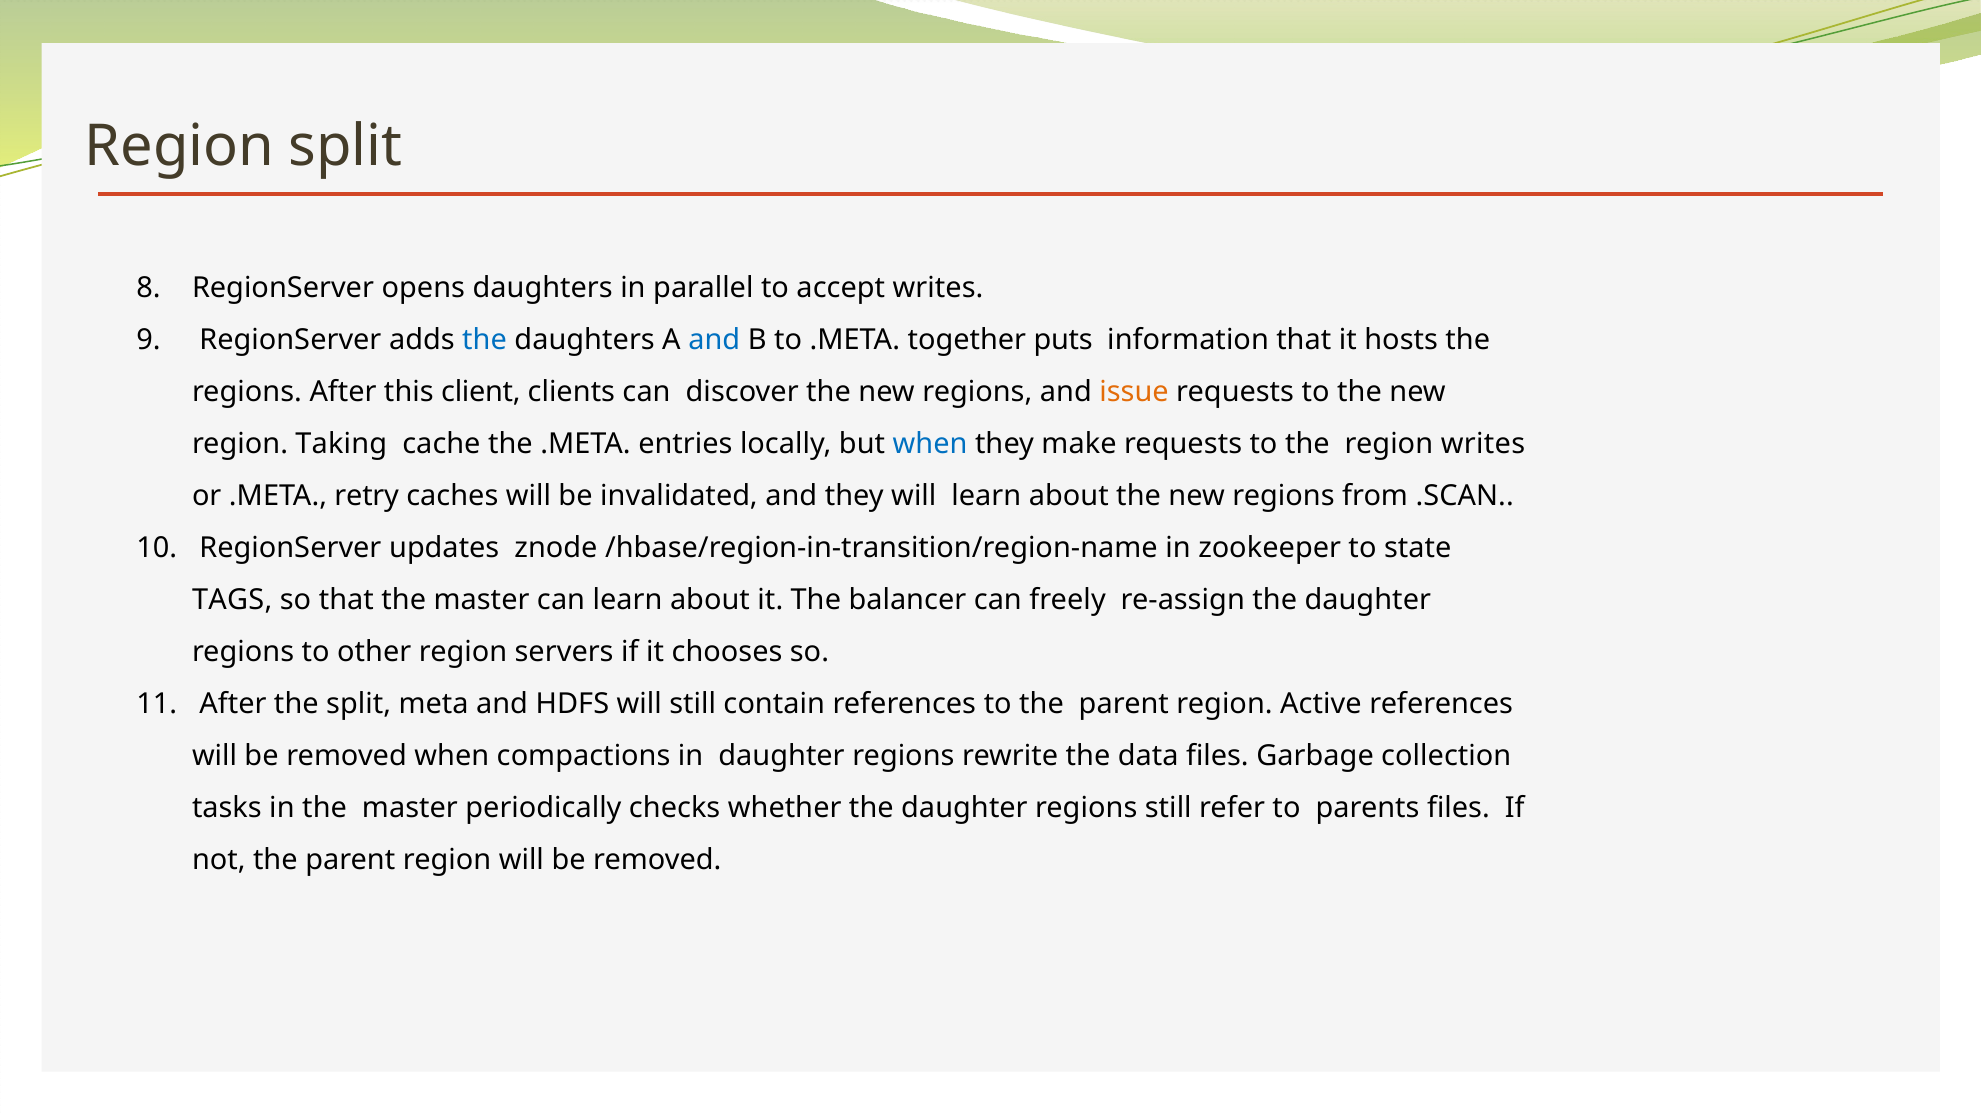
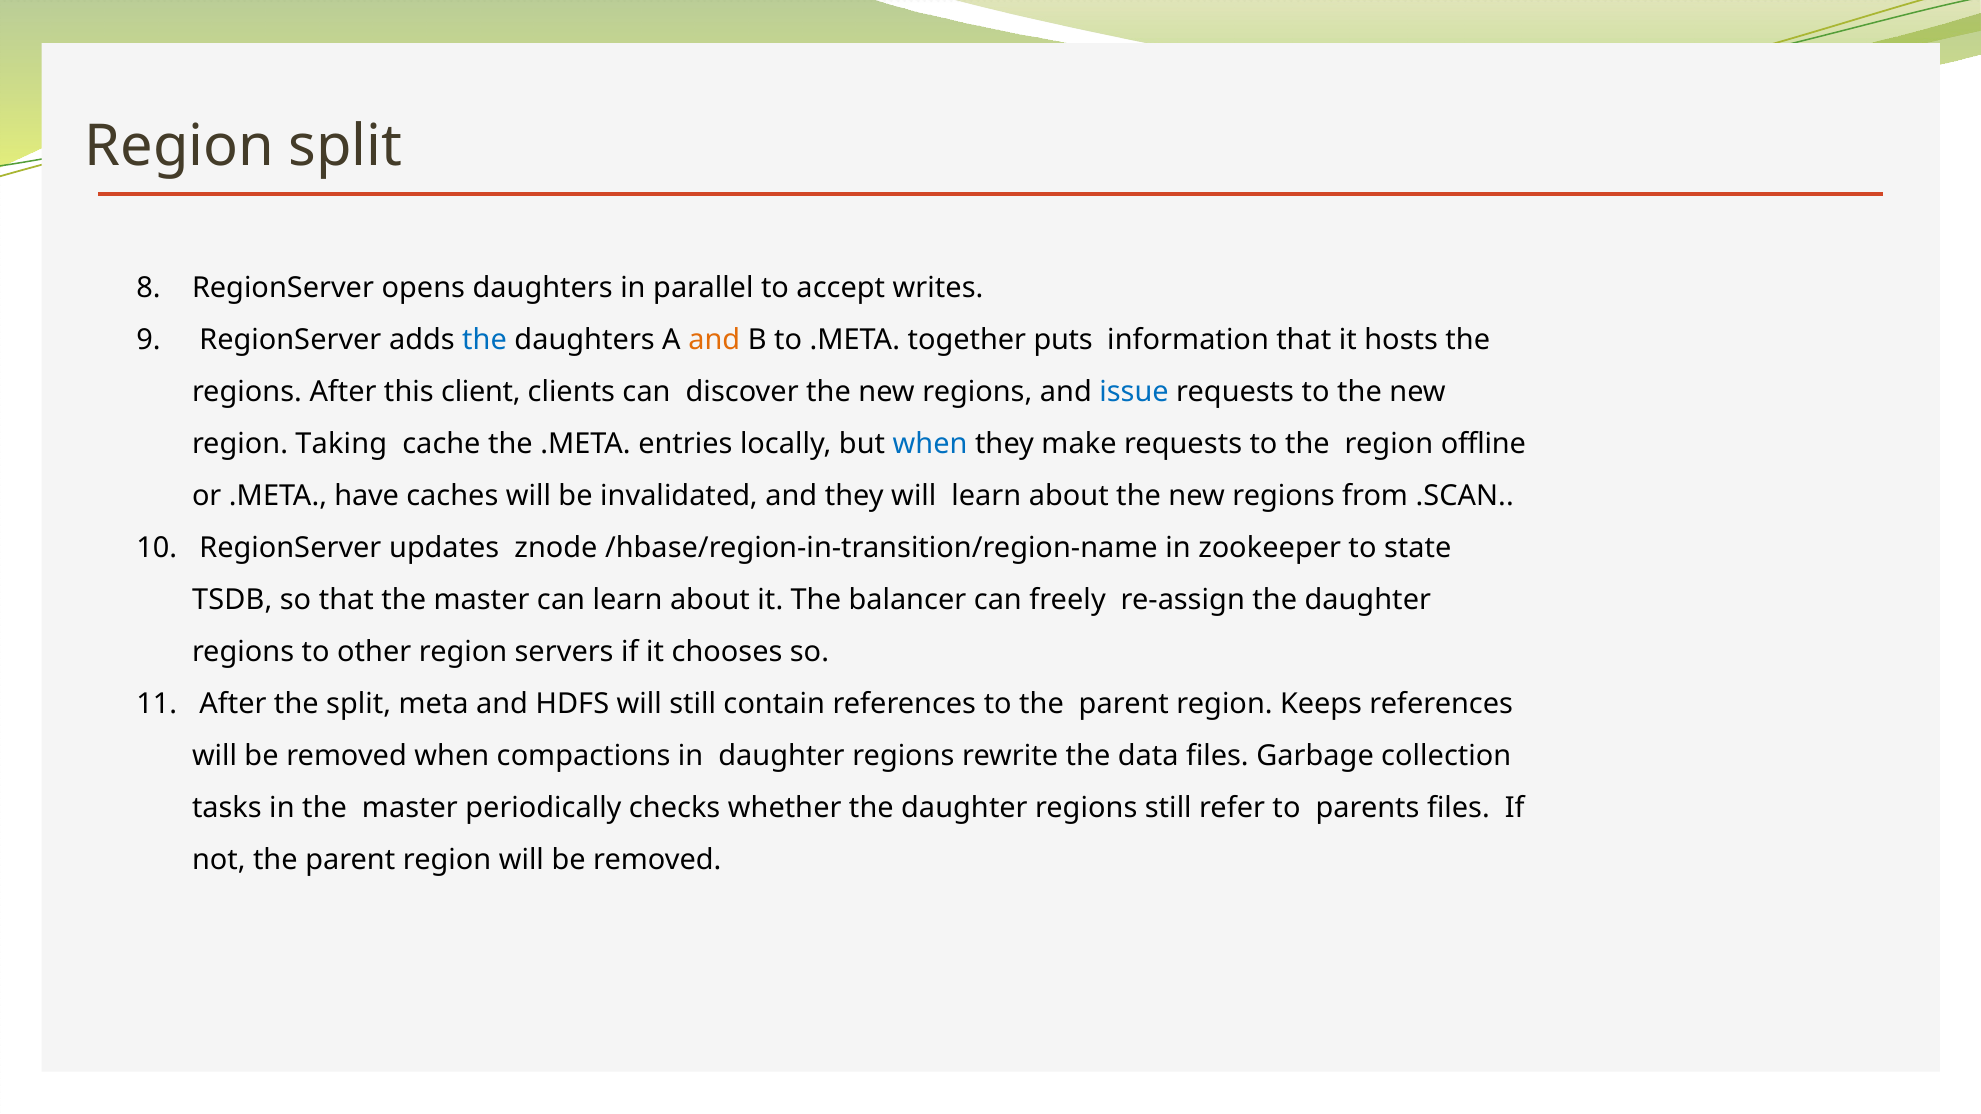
and colour: blue -> orange (714, 340)
issue colour: orange -> blue (1134, 392)
region writes: writes -> offline (1483, 444)
retry: retry -> have (367, 496)
TAGS: TAGS -> TSDB (232, 600)
Active: Active -> Keeps (1321, 704)
